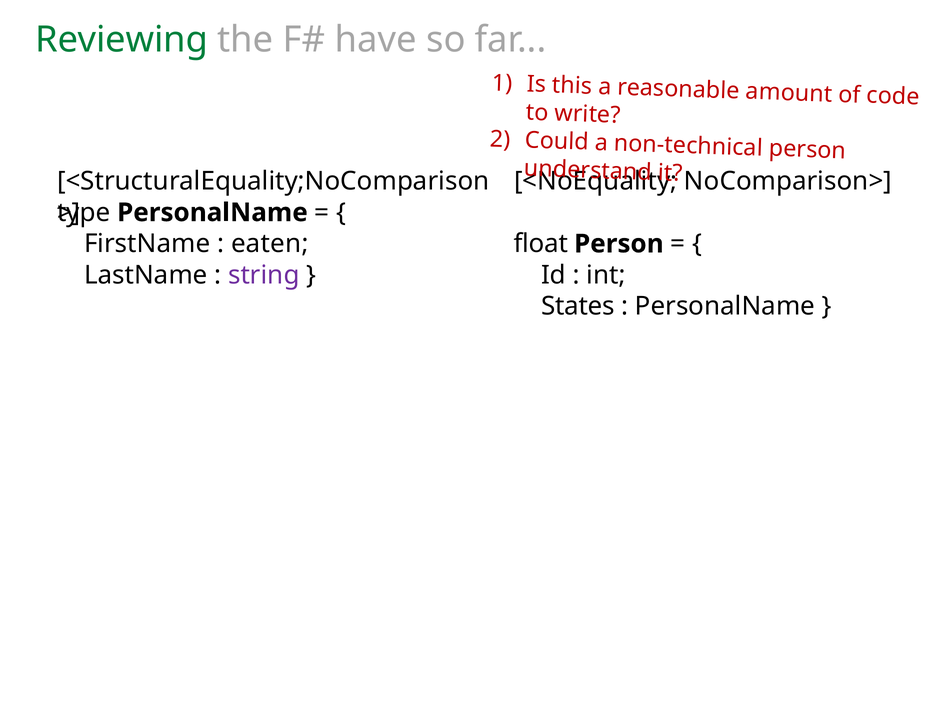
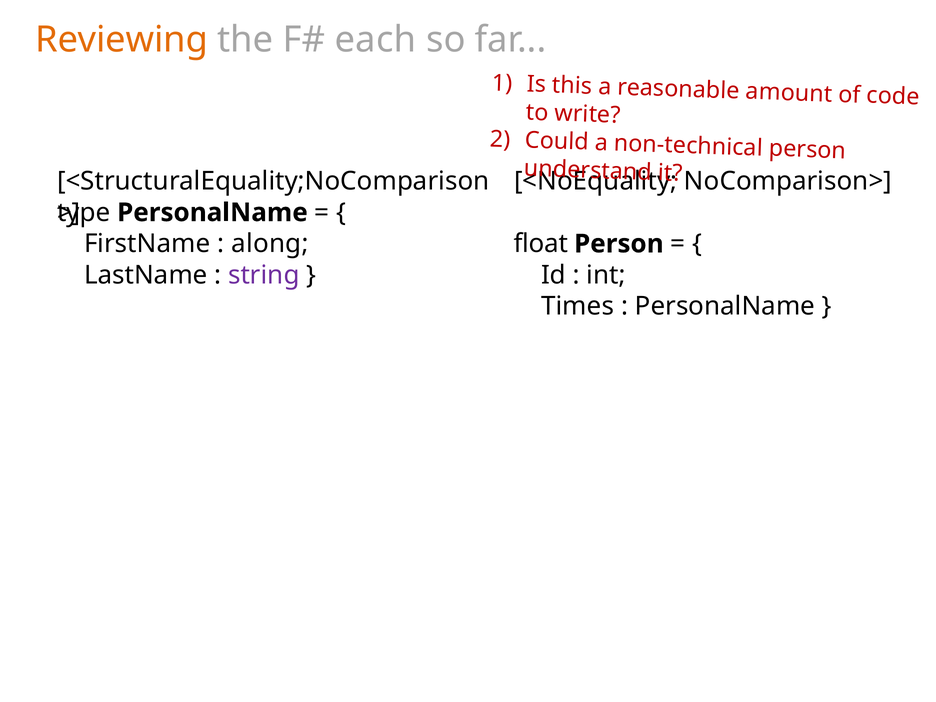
Reviewing colour: green -> orange (122, 40)
have: have -> each (376, 40)
eaten: eaten -> along (270, 244)
States: States -> Times (578, 306)
